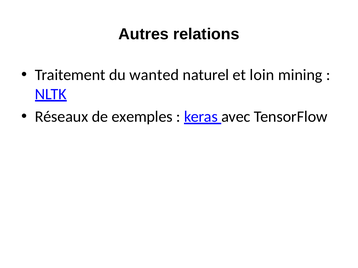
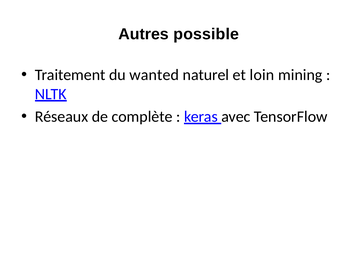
relations: relations -> possible (206, 34)
exemples: exemples -> complète (142, 117)
